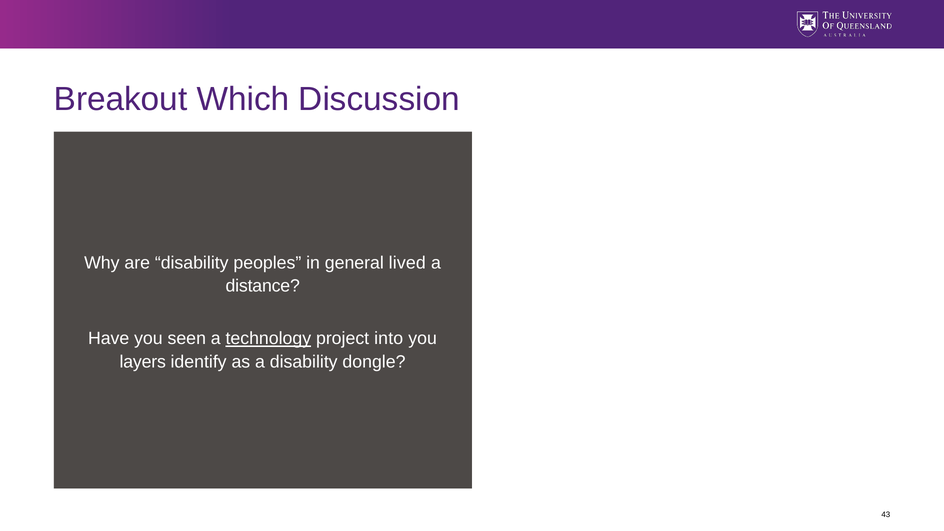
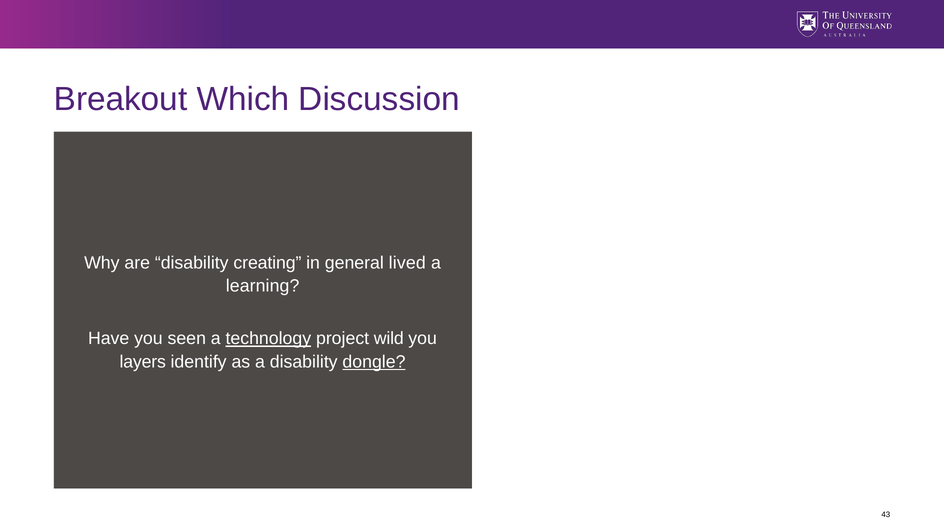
peoples: peoples -> creating (267, 263)
distance: distance -> learning (263, 286)
into: into -> wild (389, 339)
dongle underline: none -> present (374, 362)
